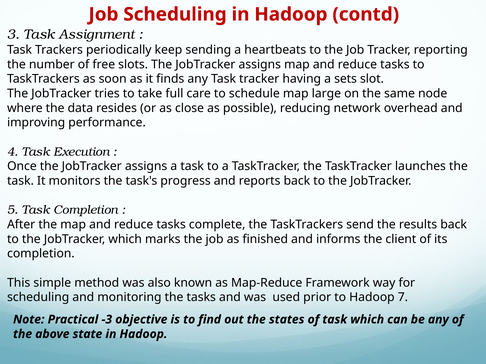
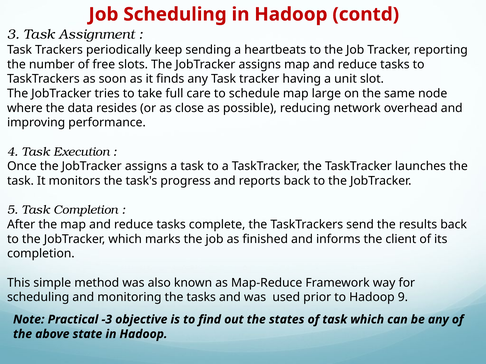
sets: sets -> unit (346, 79)
7: 7 -> 9 (403, 298)
